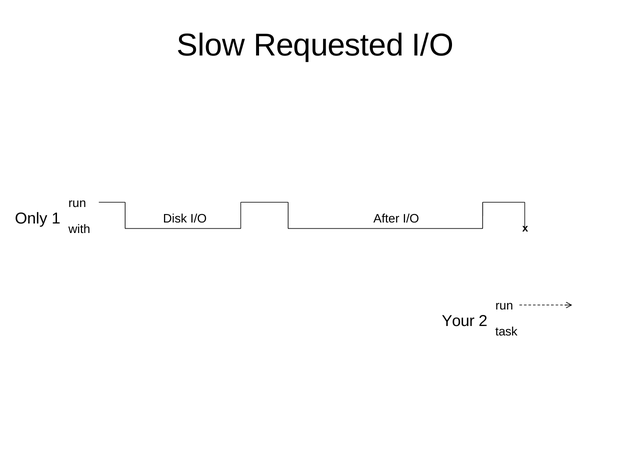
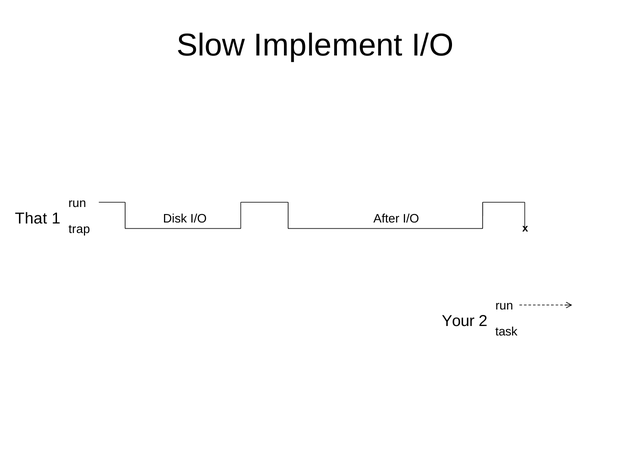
Requested: Requested -> Implement (328, 45)
Only: Only -> That (31, 219)
with: with -> trap (79, 229)
